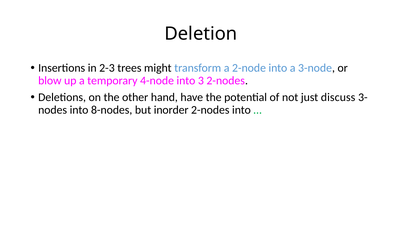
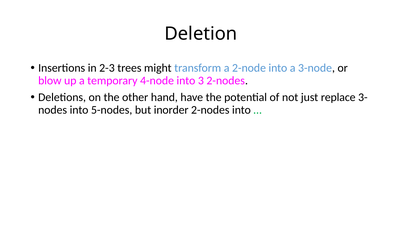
discuss: discuss -> replace (338, 97)
8-nodes: 8-nodes -> 5-nodes (112, 110)
